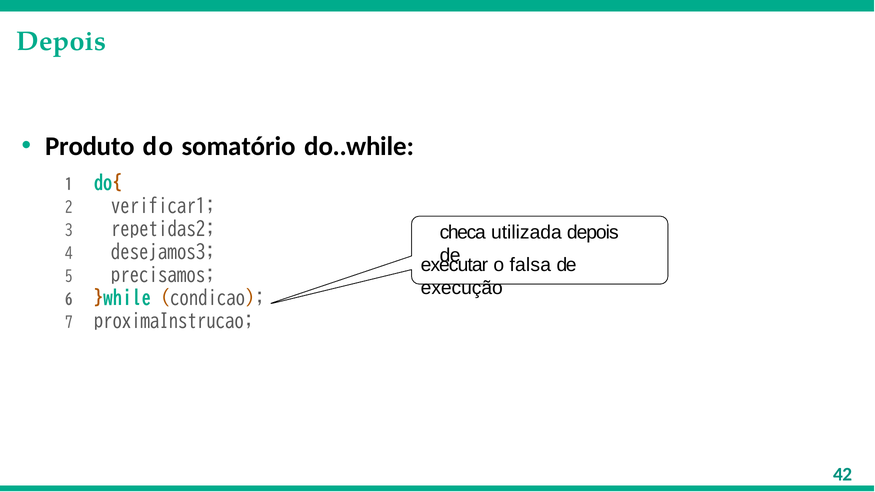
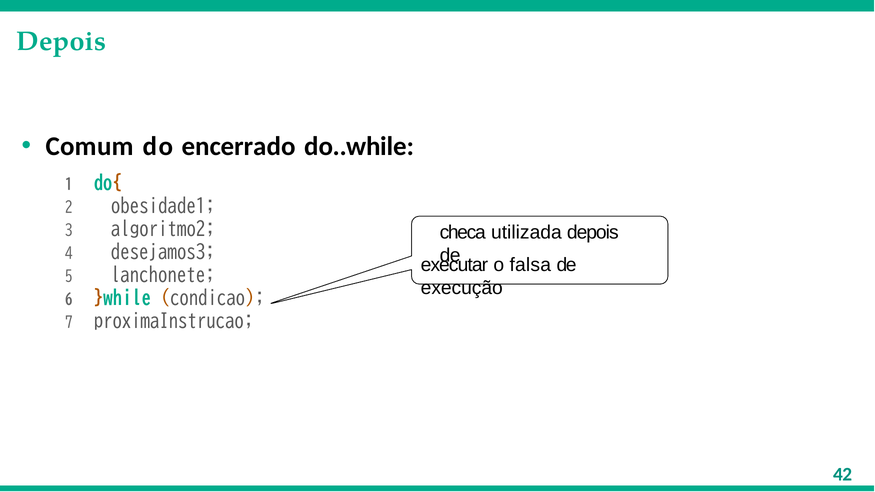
Produto: Produto -> Comum (90, 146)
somatório: somatório -> encerrado (239, 146)
verificar1: verificar1 -> obesidade1 (163, 206)
repetidas2: repetidas2 -> algoritmo2 (163, 229)
precisamos: precisamos -> lanchonete (163, 276)
